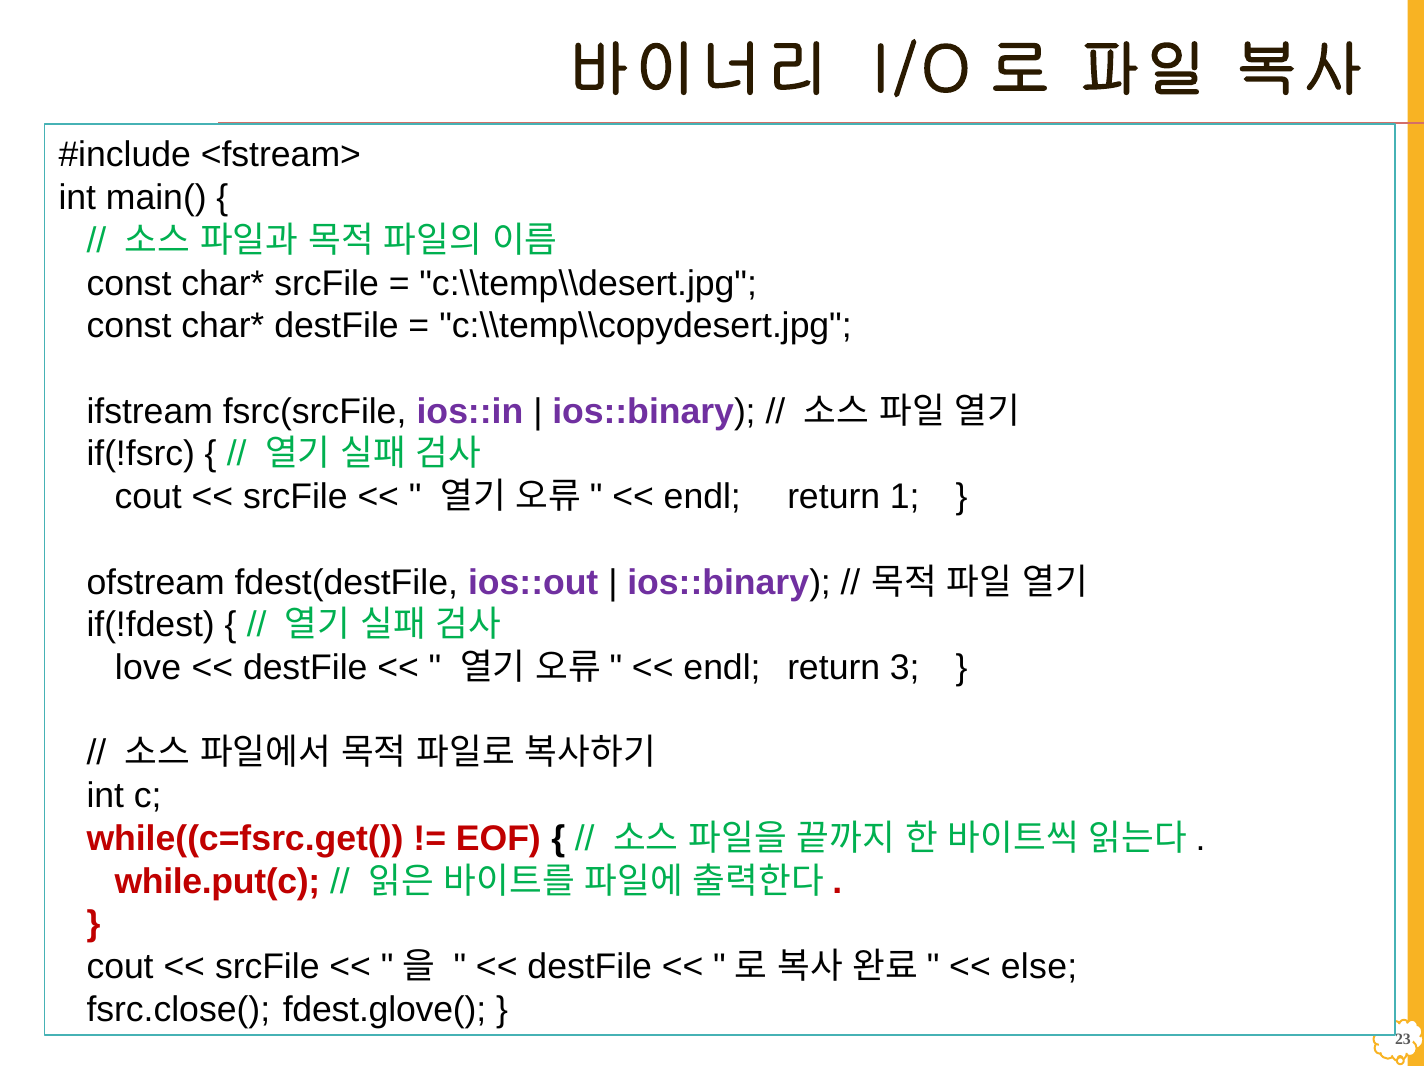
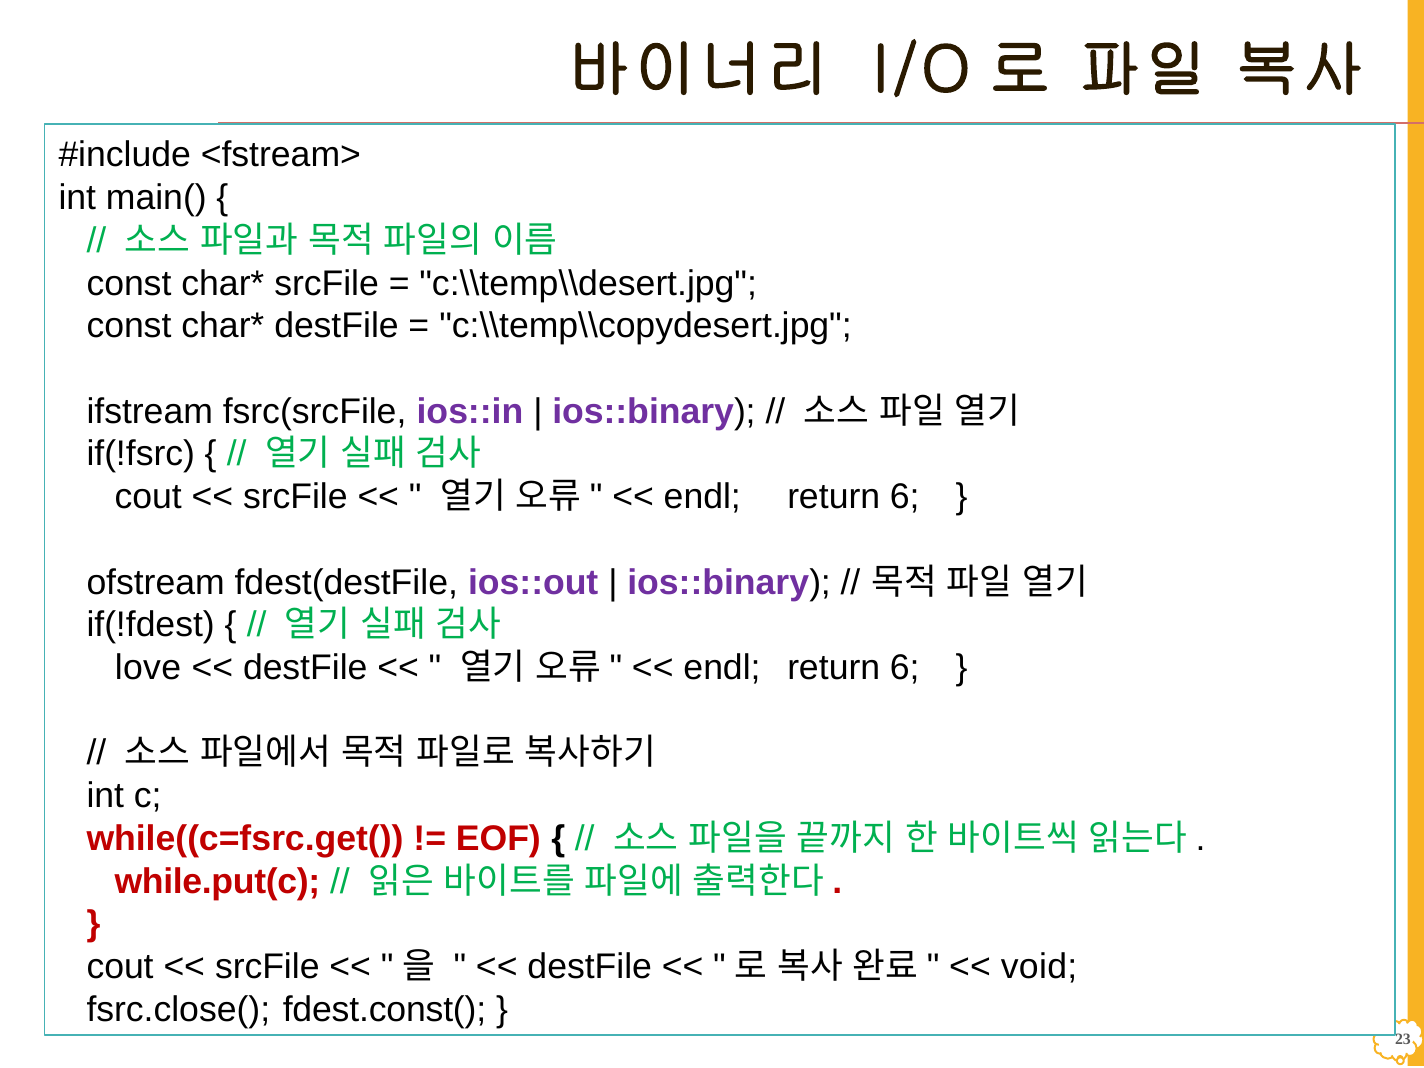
1: 1 -> 6 (905, 497)
3: 3 -> 6 (905, 668)
else: else -> void (1039, 967)
fdest.glove(: fdest.glove( -> fdest.const( (385, 1009)
